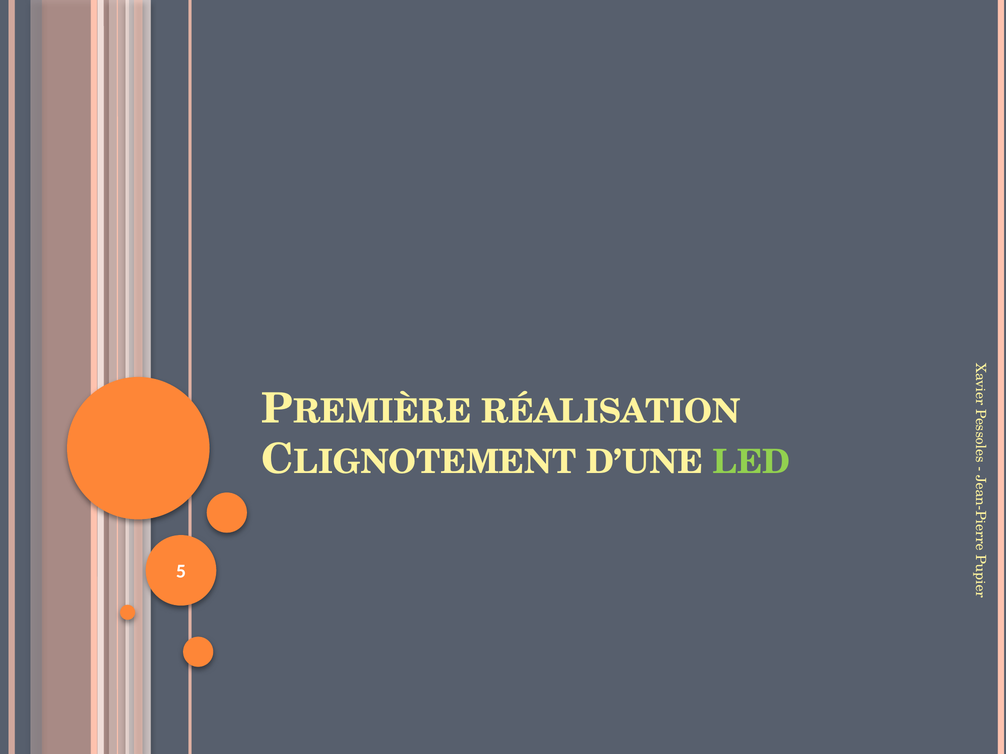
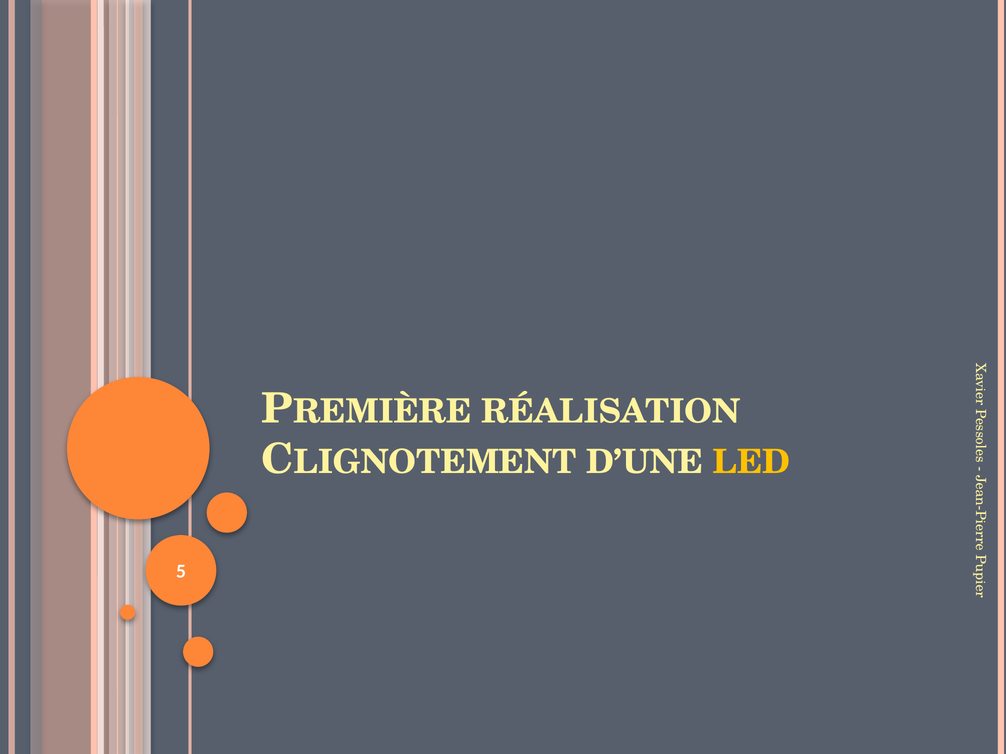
LED colour: light green -> yellow (752, 462)
